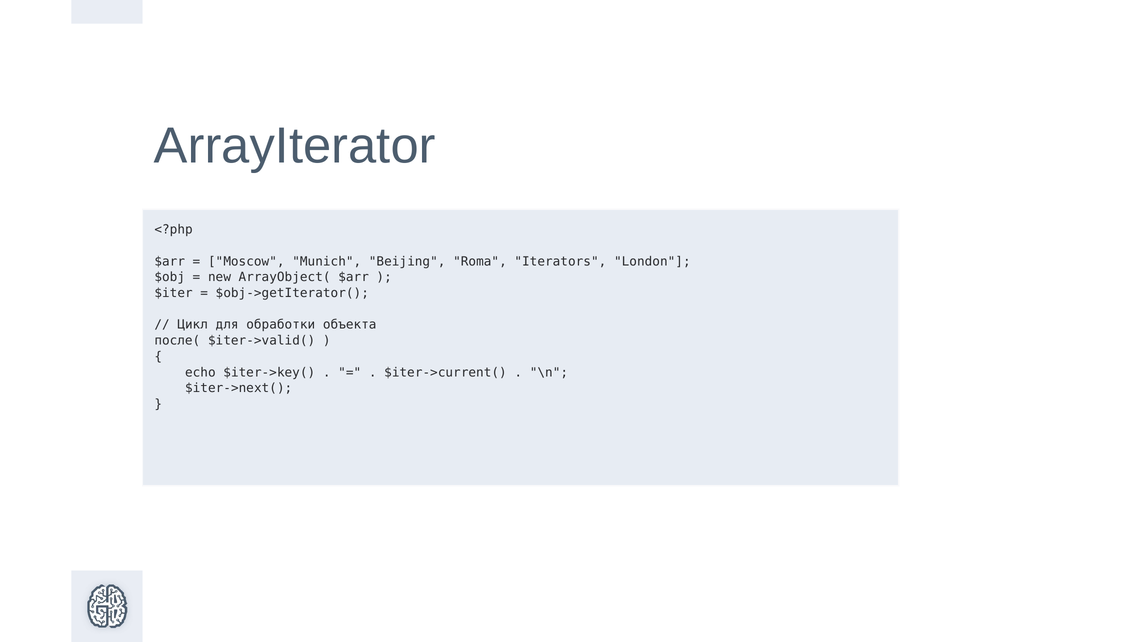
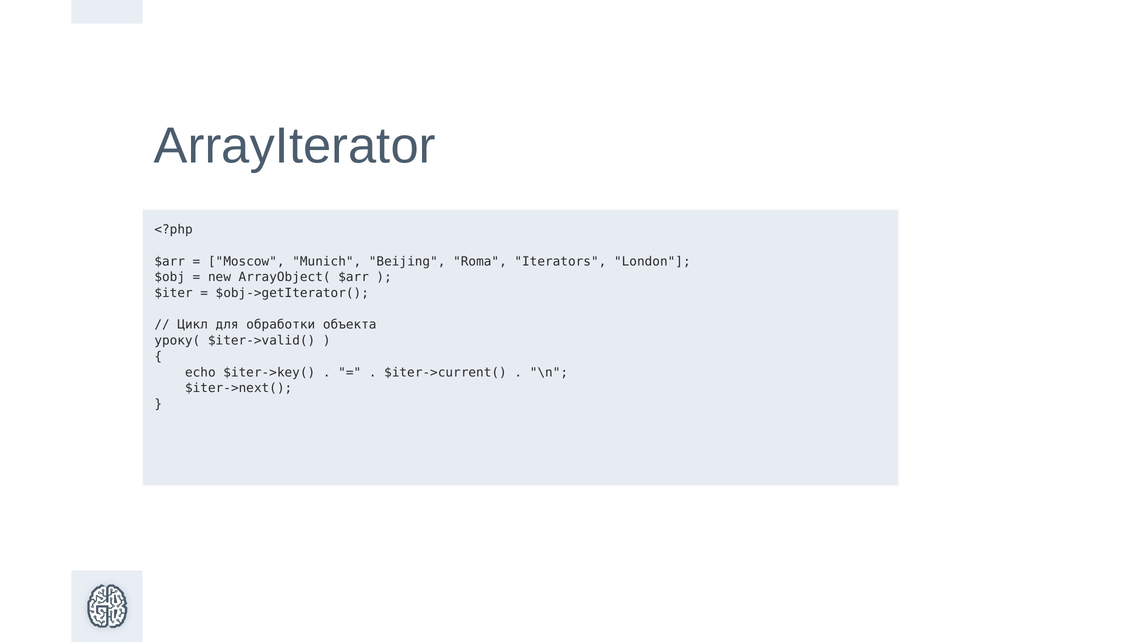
после(: после( -> уроку( (177, 341)
